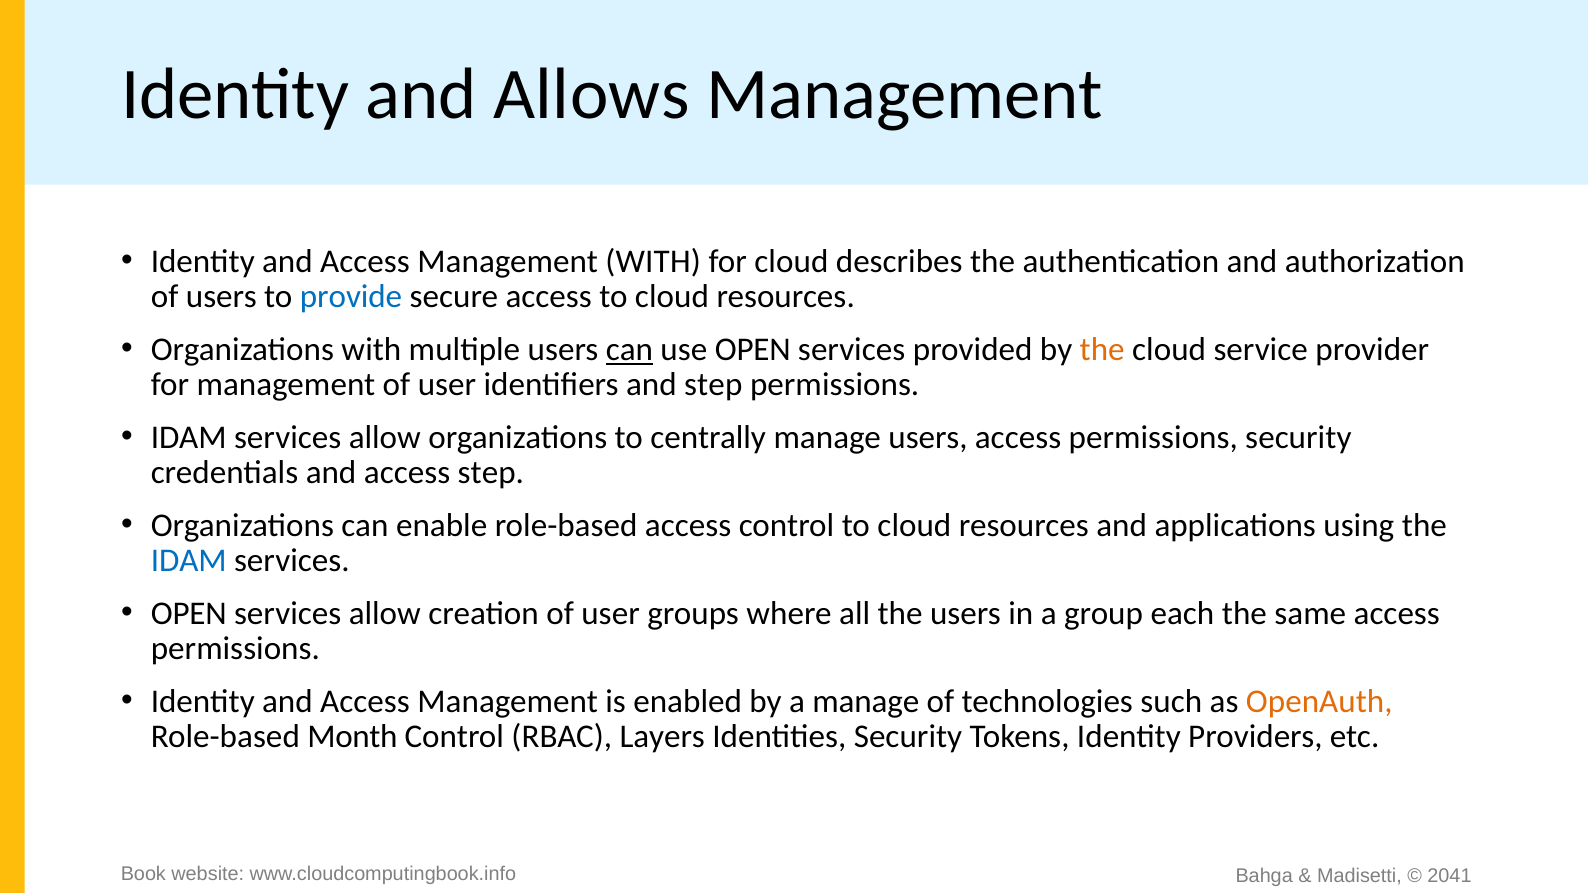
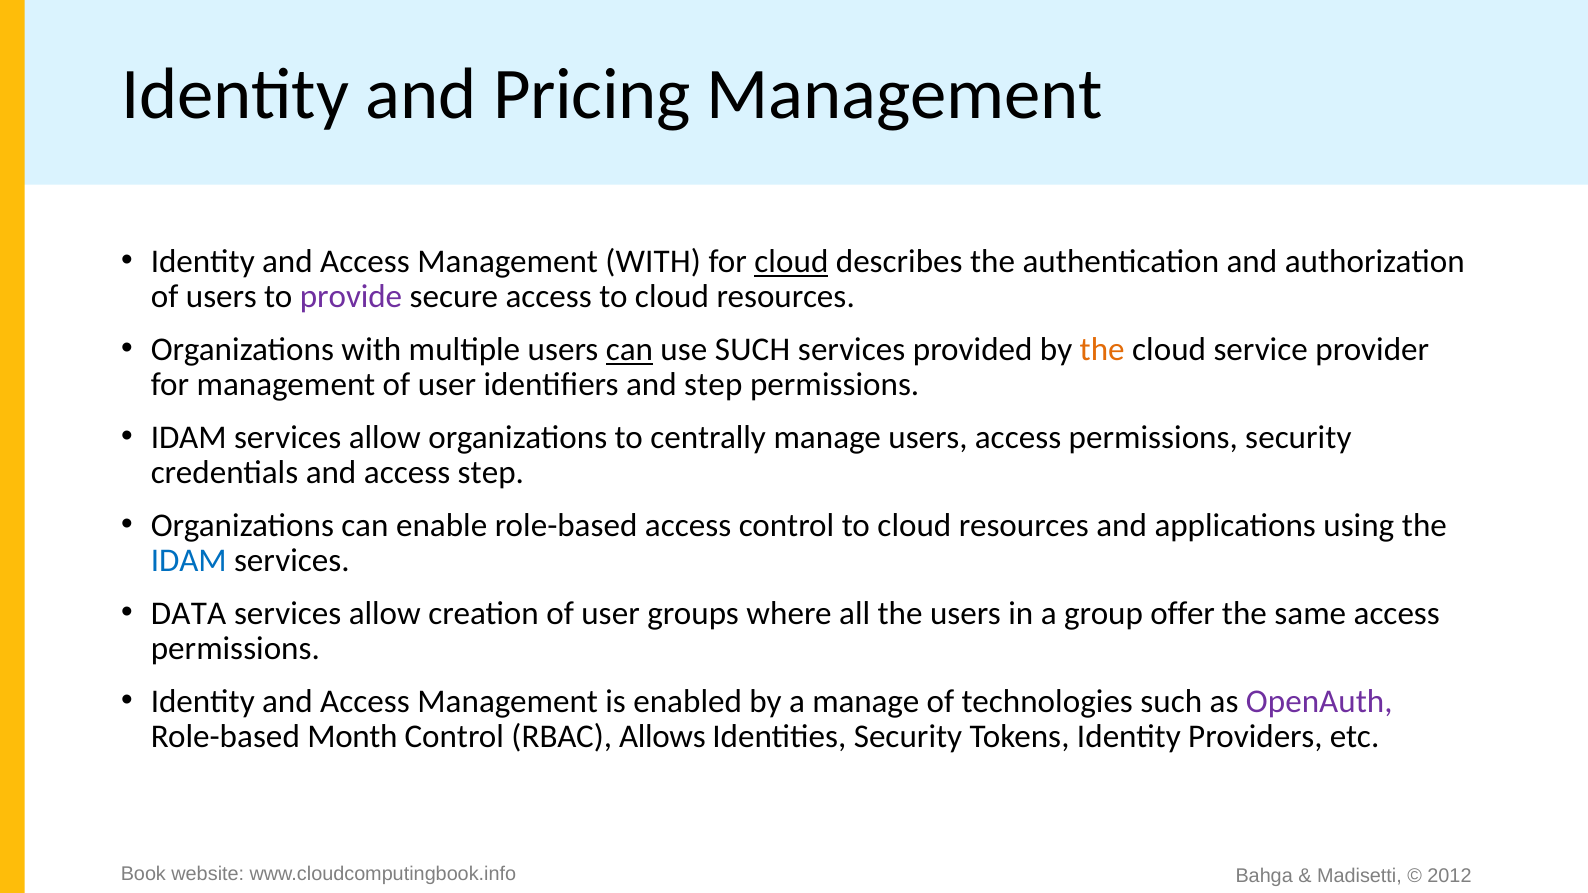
Allows: Allows -> Pricing (592, 94)
cloud underline: none -> present (791, 261)
provide colour: blue -> purple (351, 297)
use OPEN: OPEN -> SUCH (753, 349)
OPEN: OPEN -> DATA (189, 613)
each: each -> offer (1183, 613)
OpenAuth colour: orange -> purple (1319, 701)
Layers: Layers -> Allows (662, 737)
2041: 2041 -> 2012 (1449, 877)
